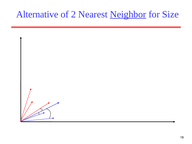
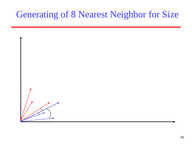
Alternative: Alternative -> Generating (37, 14)
2: 2 -> 8 (73, 14)
Neighbor underline: present -> none (128, 14)
